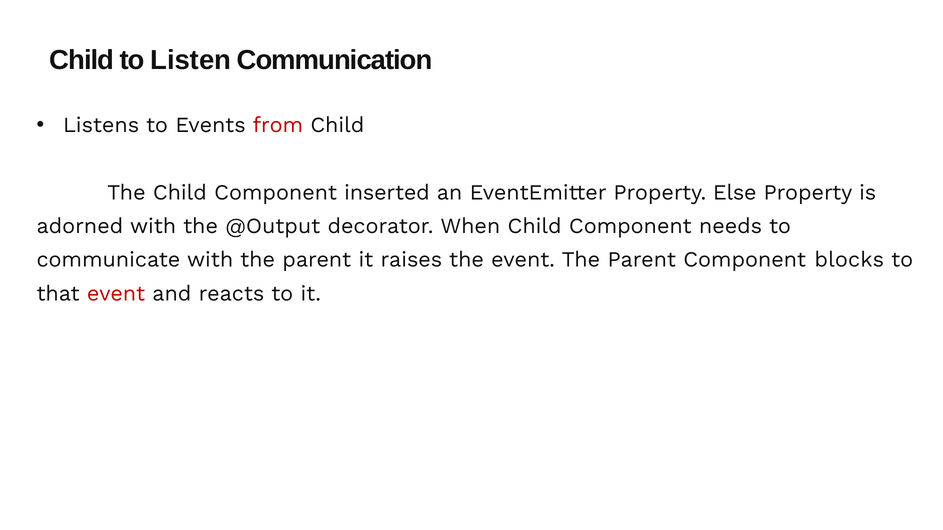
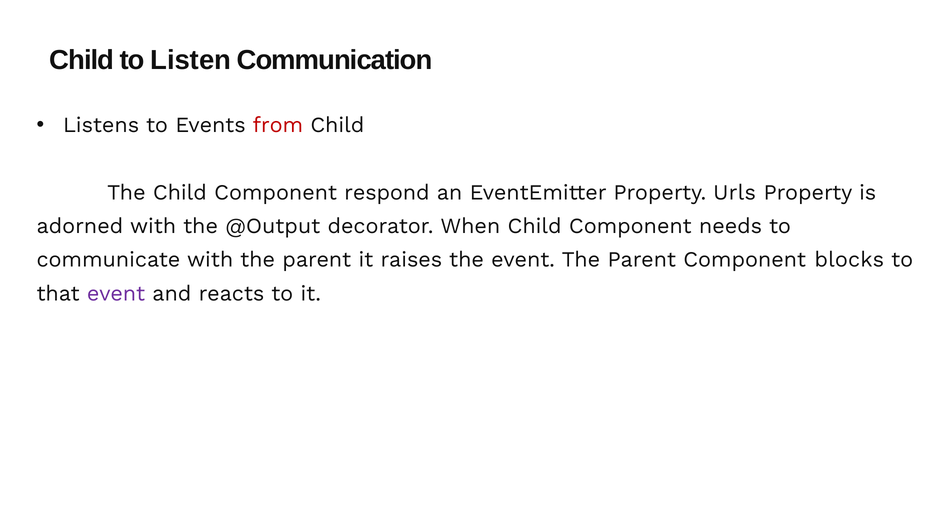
inserted: inserted -> respond (387, 193)
Else: Else -> Urls (735, 193)
event colour: red -> purple (116, 294)
